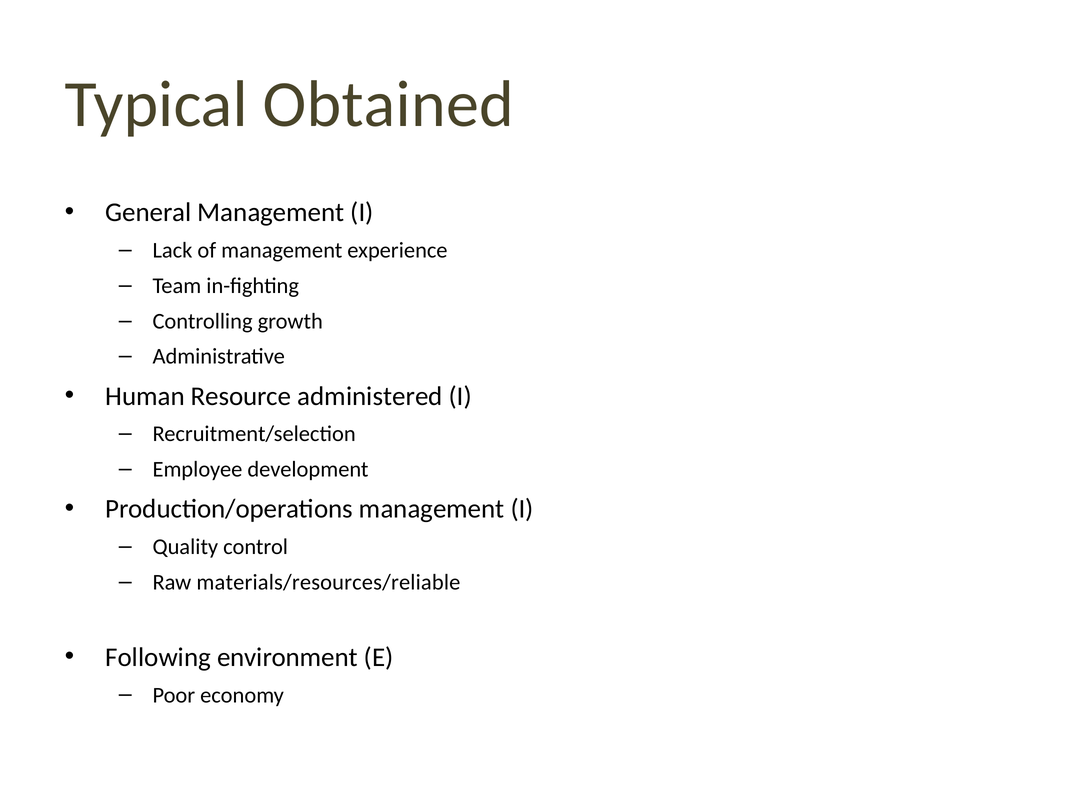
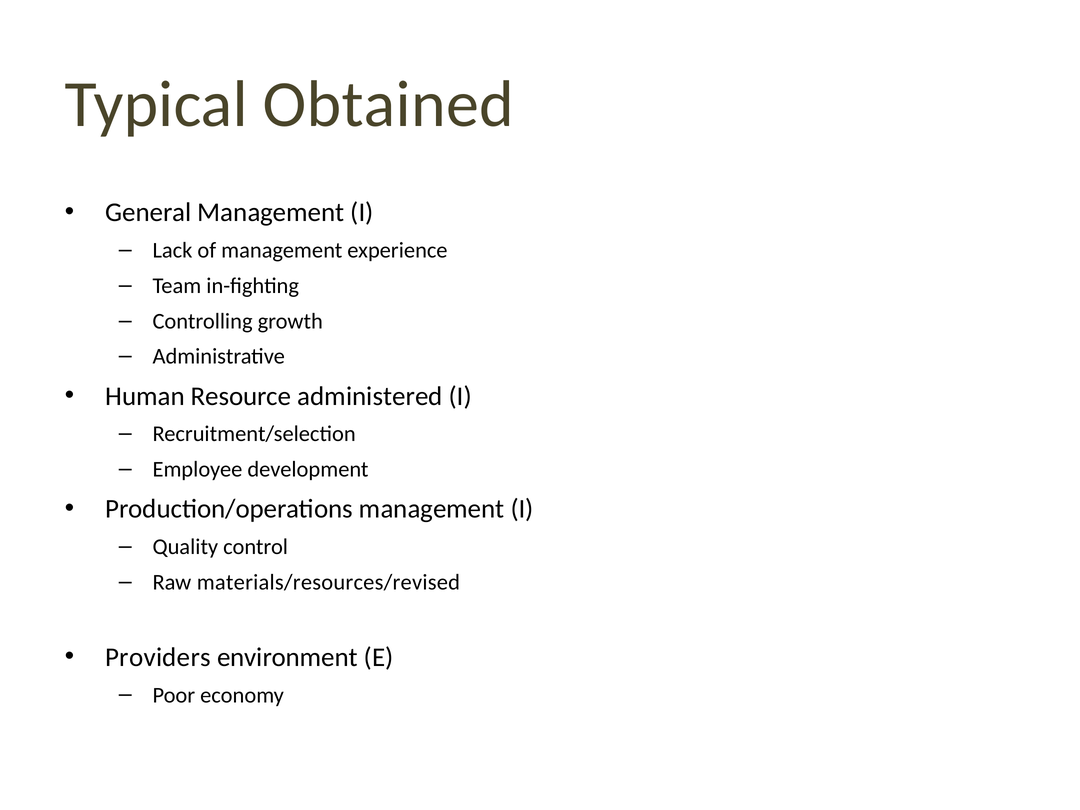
materials/resources/reliable: materials/resources/reliable -> materials/resources/revised (328, 582)
Following: Following -> Providers (158, 657)
